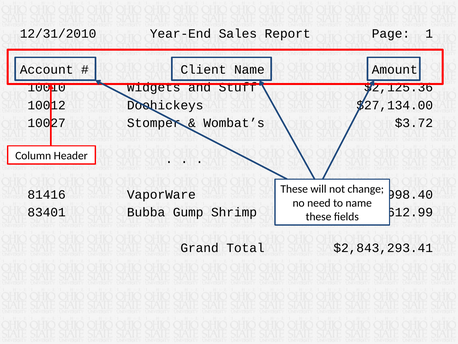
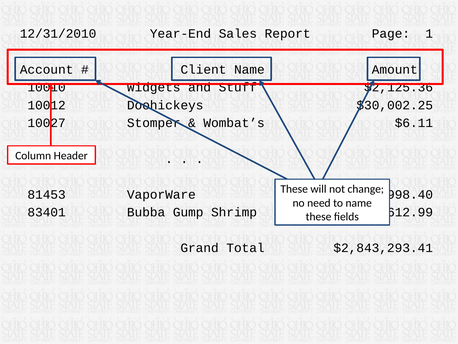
$27,134.00: $27,134.00 -> $30,002.25 (395, 105)
$3.72: $3.72 -> $6.11 (414, 123)
81416: 81416 -> 81453 (47, 194)
